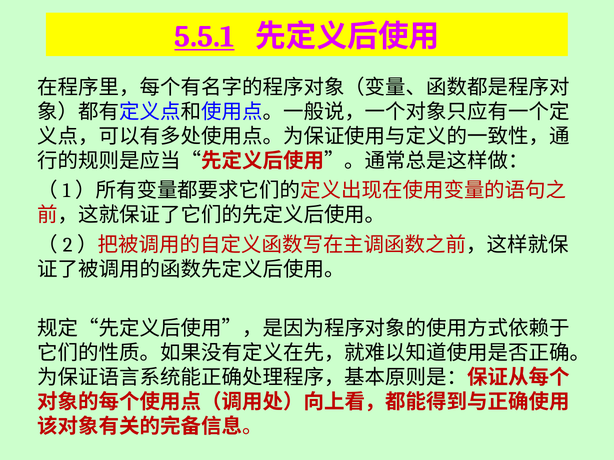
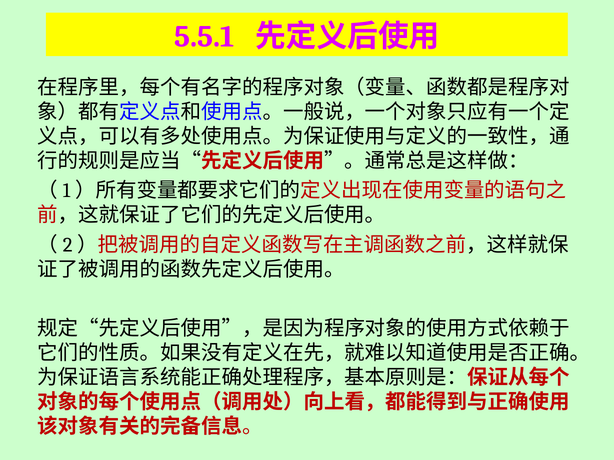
5.5.1 underline: present -> none (204, 37)
